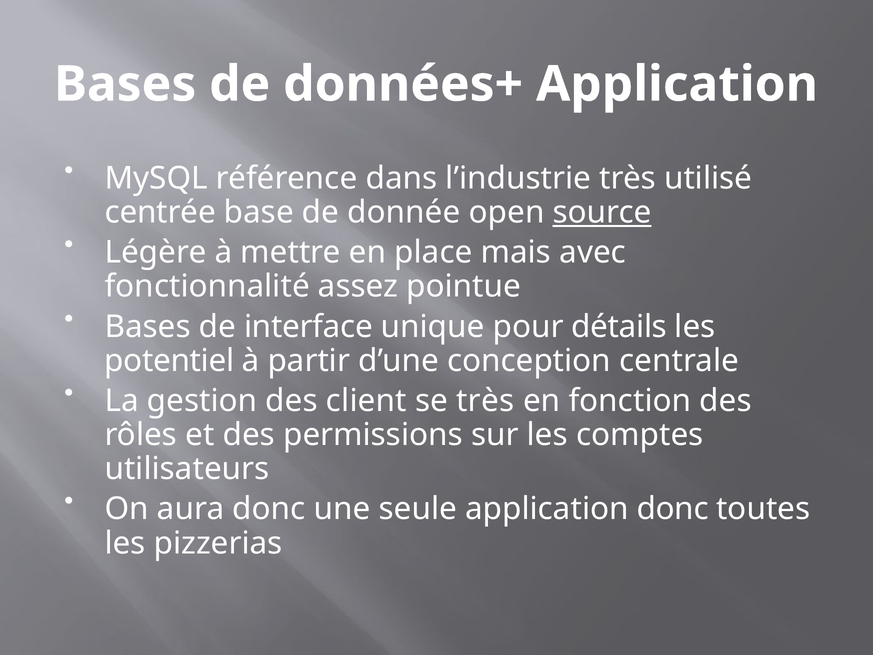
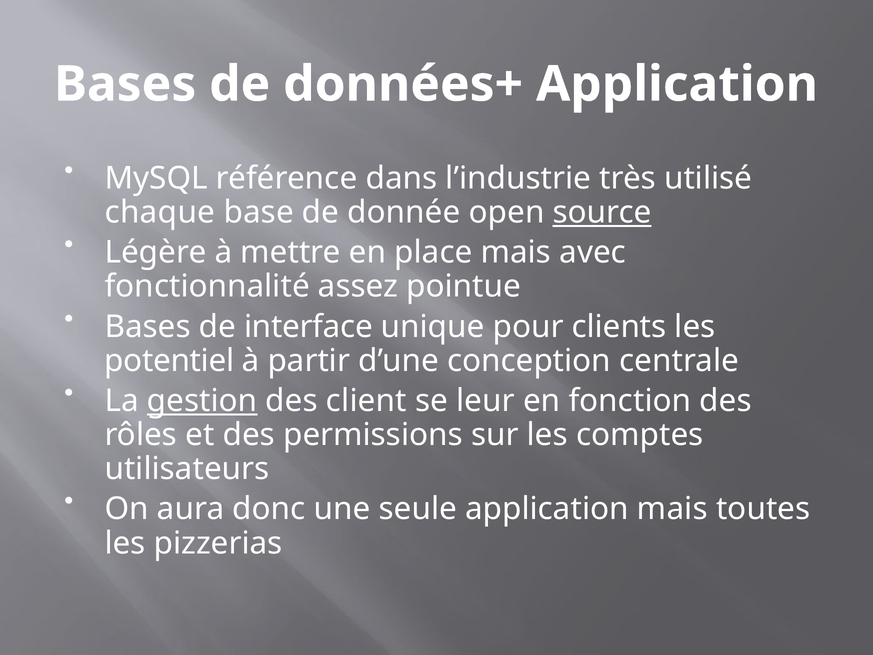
centrée: centrée -> chaque (160, 212)
détails: détails -> clients (619, 327)
gestion underline: none -> present (202, 401)
se très: très -> leur (485, 401)
application donc: donc -> mais (672, 509)
